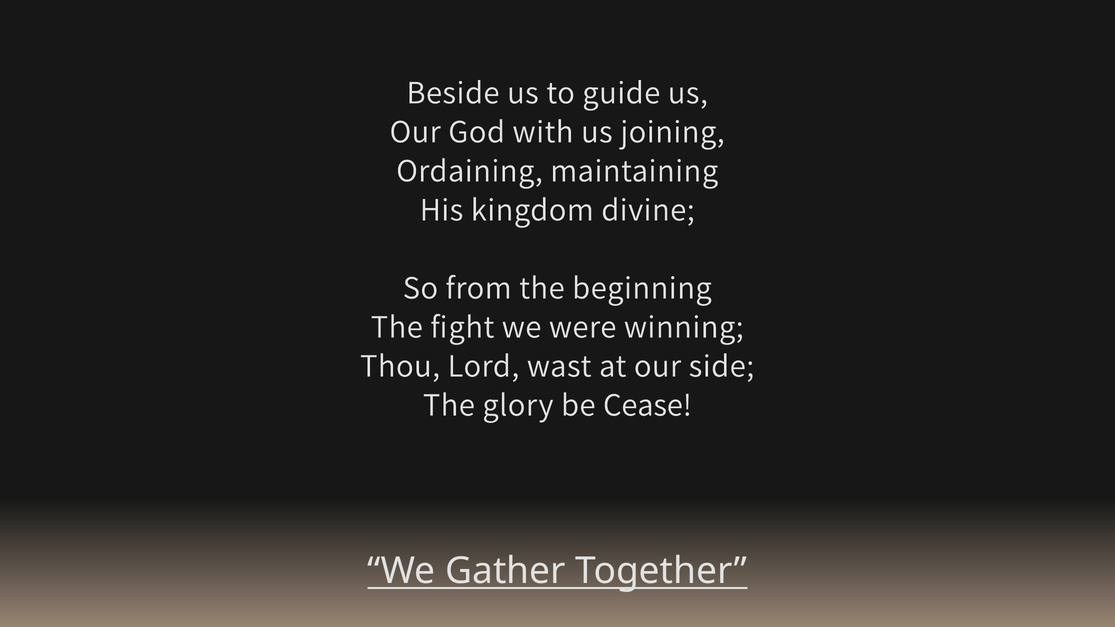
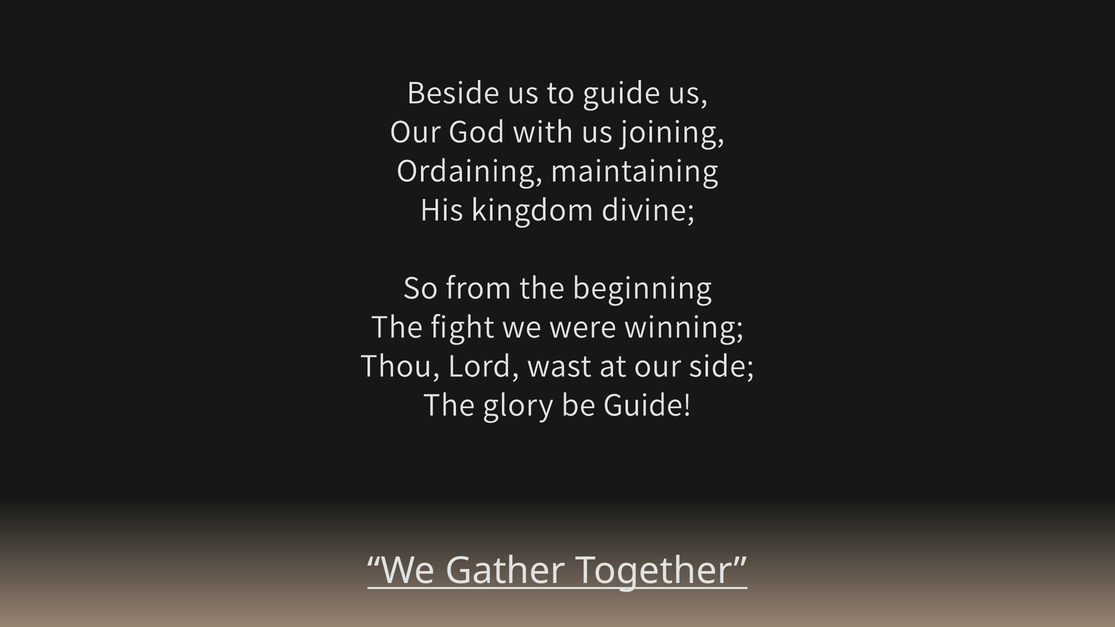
be Cease: Cease -> Guide (647, 405)
